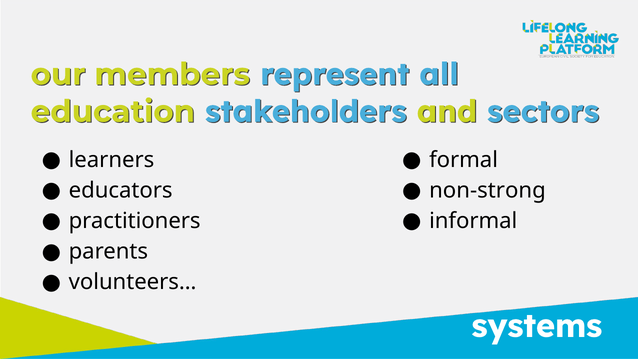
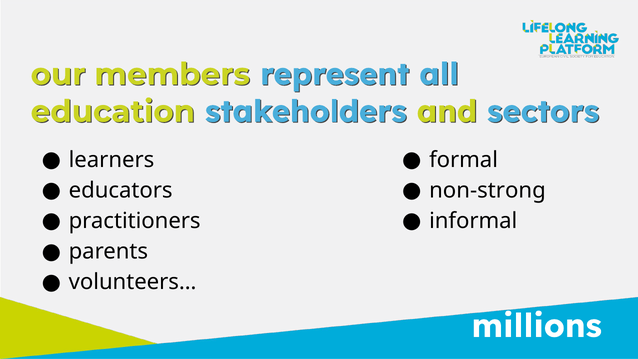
systems: systems -> millions (537, 326)
